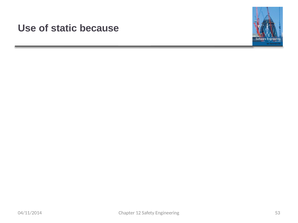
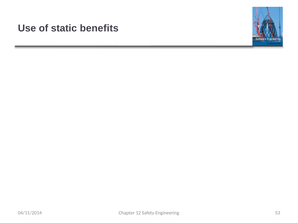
because: because -> benefits (99, 28)
